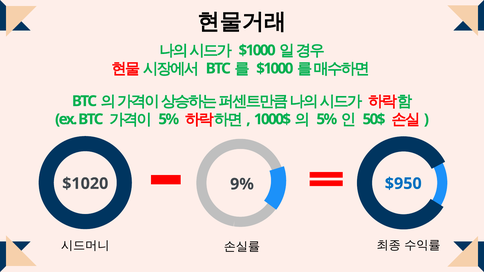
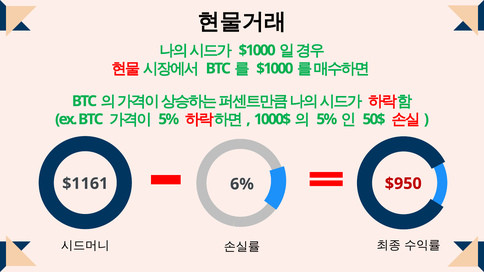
$1020: $1020 -> $1161 (85, 184)
$950 colour: blue -> red (403, 184)
9%: 9% -> 6% (242, 184)
